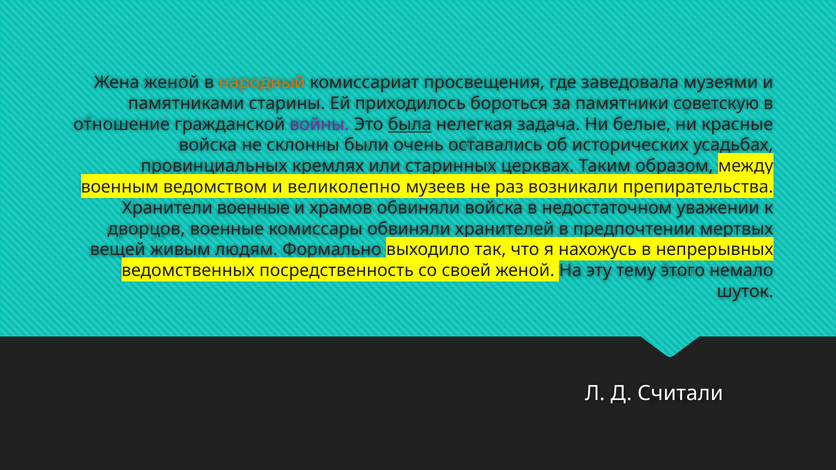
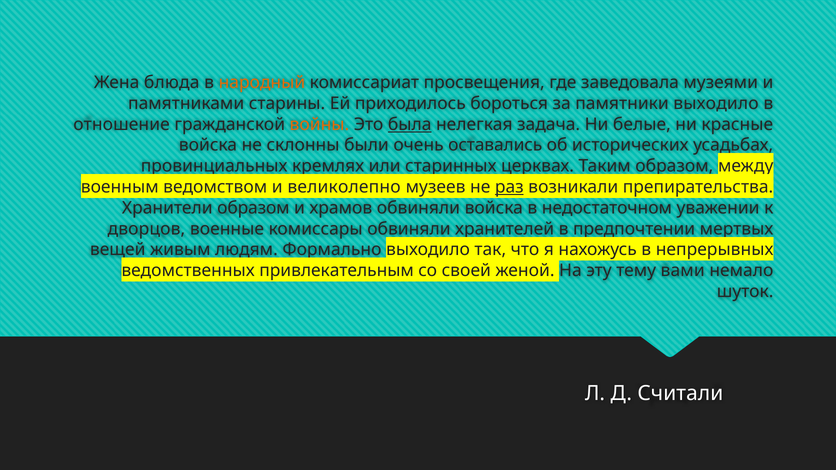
Жена женой: женой -> блюда (172, 83)
памятники советскую: советскую -> выходило (716, 103)
войны colour: purple -> orange (319, 124)
раз underline: none -> present (509, 187)
Хранители военные: военные -> образом (253, 208)
посредственность: посредственность -> привлекательным (337, 271)
этого: этого -> вами (683, 271)
